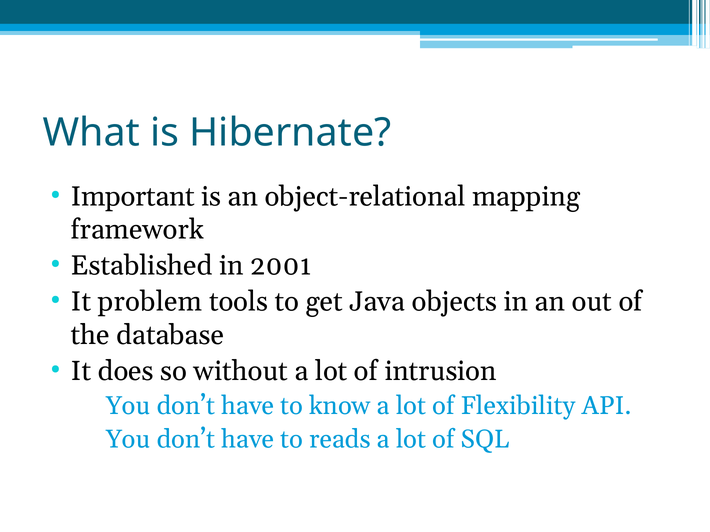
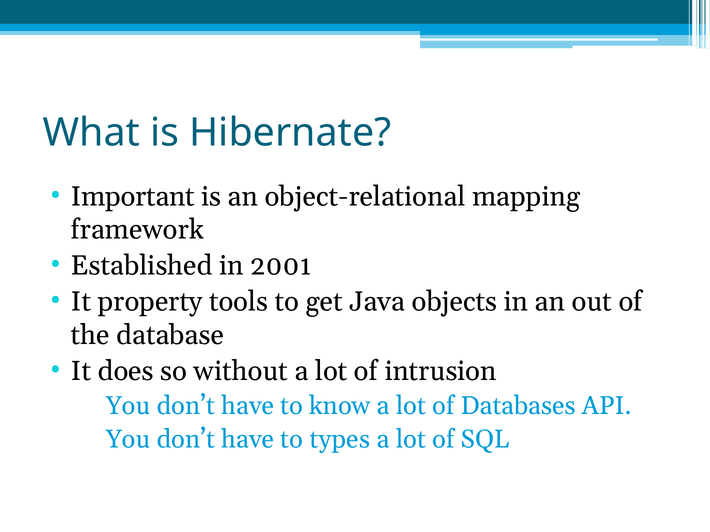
problem: problem -> property (150, 302)
Flexibility: Flexibility -> Databases (518, 406)
reads: reads -> types (340, 440)
